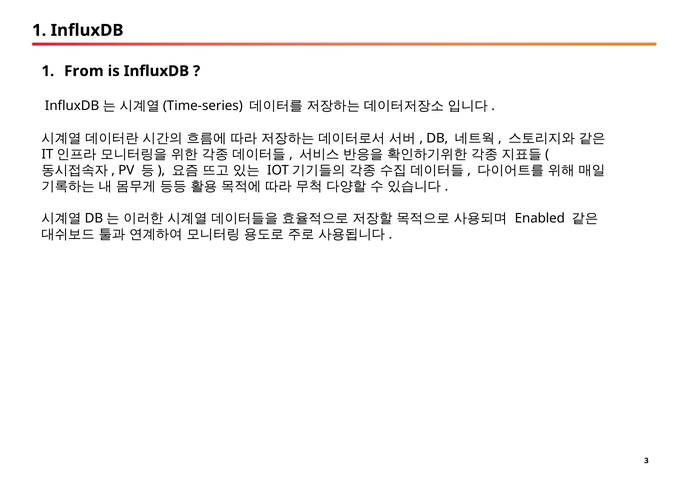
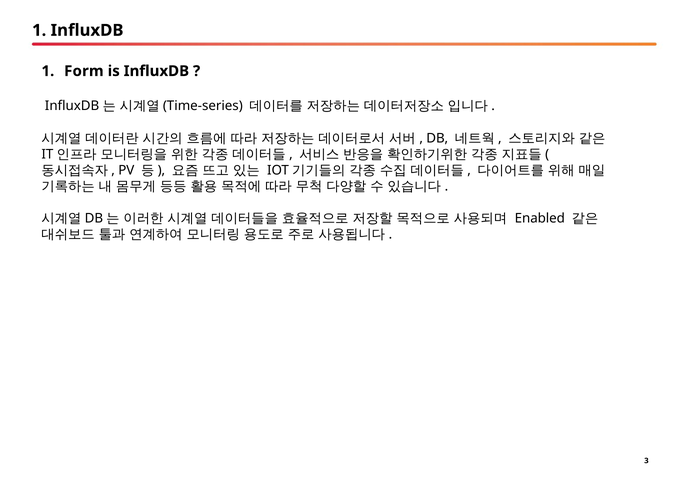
From: From -> Form (84, 71)
